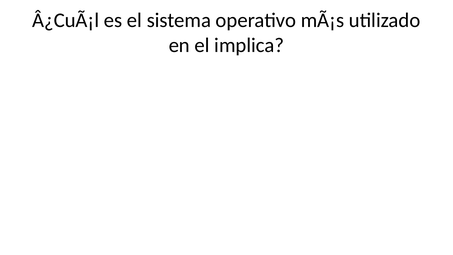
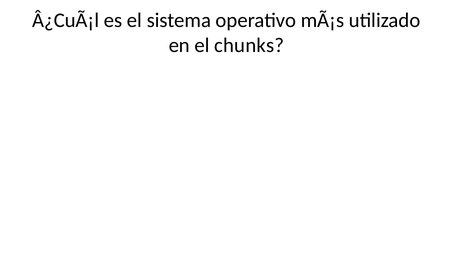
implica: implica -> chunks (249, 45)
